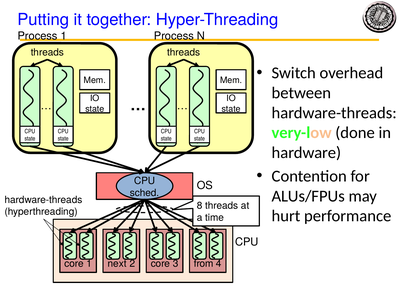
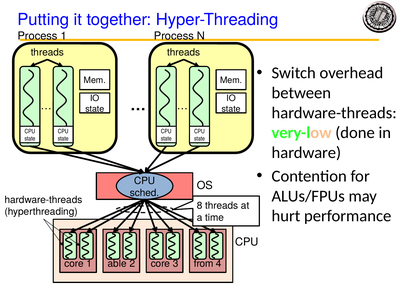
next: next -> able (117, 264)
